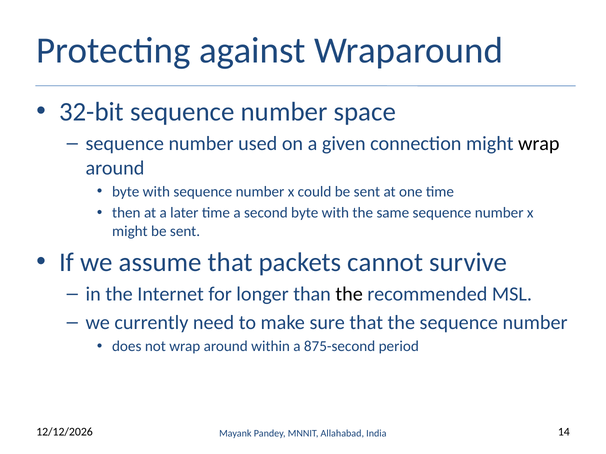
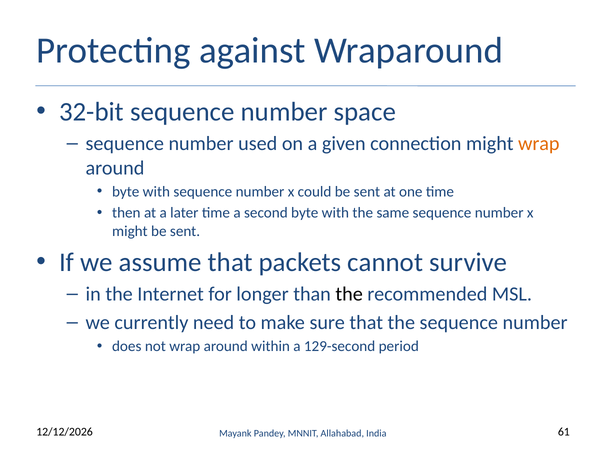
wrap colour: black -> orange (539, 144)
875-second: 875-second -> 129-second (340, 347)
14: 14 -> 61 (564, 432)
